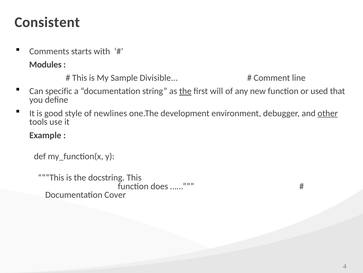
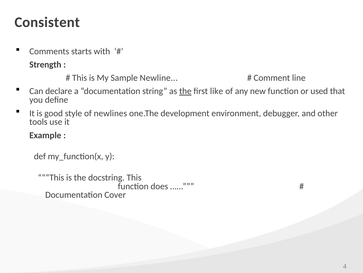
Modules: Modules -> Strength (45, 64)
Divisible: Divisible -> Newline (159, 78)
specific: specific -> declare (59, 91)
will: will -> like (217, 91)
other underline: present -> none (328, 113)
